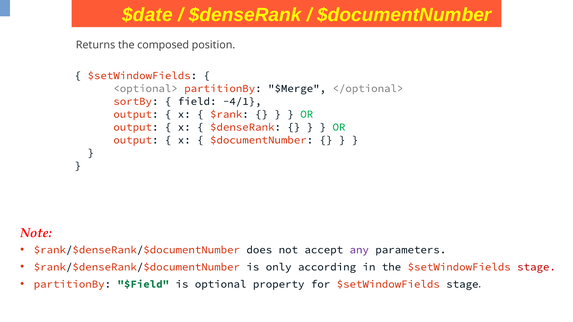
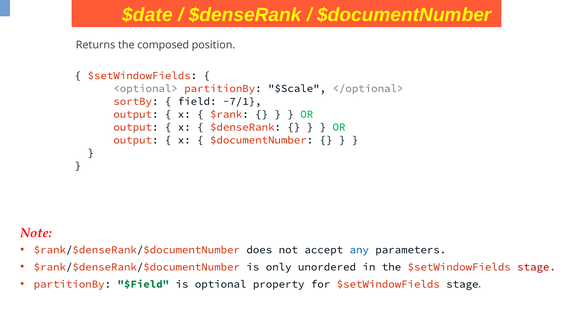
$Merge: $Merge -> $Scale (297, 89)
-4/1: -4/1 -> -7/1 (242, 101)
any colour: purple -> blue (359, 250)
according: according -> unordered (327, 267)
